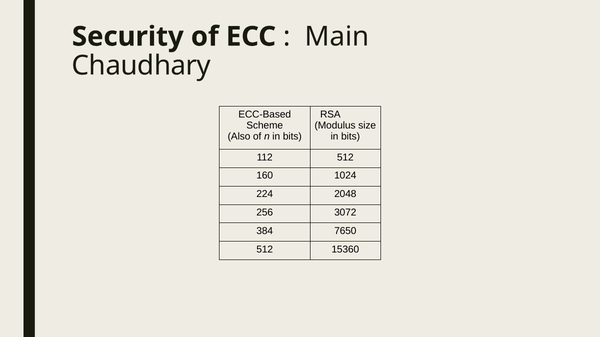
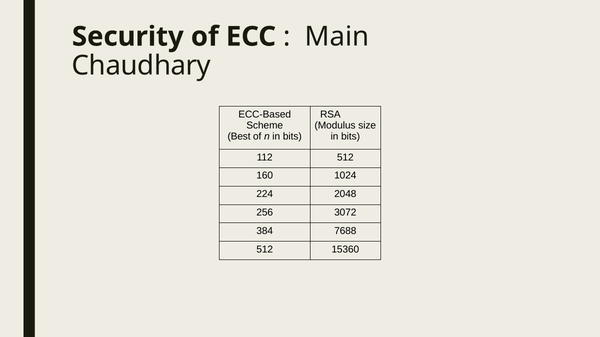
Also: Also -> Best (239, 137)
7650: 7650 -> 7688 (345, 231)
